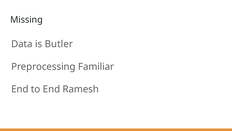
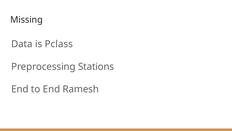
Butler: Butler -> Pclass (59, 44)
Familiar: Familiar -> Stations (96, 66)
